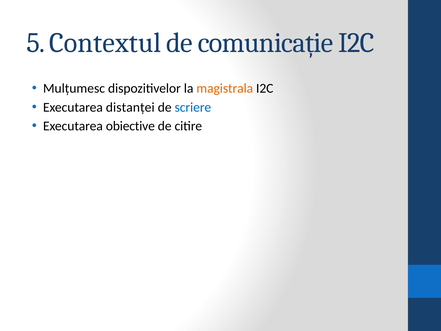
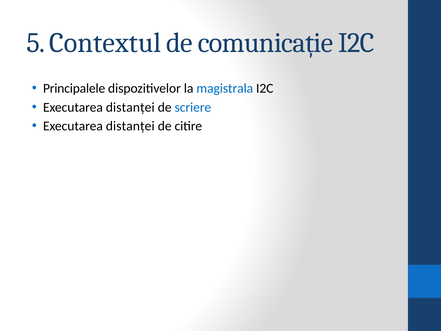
Mulțumesc: Mulțumesc -> Principalele (74, 88)
magistrala colour: orange -> blue (225, 88)
obiective: obiective -> distanței (130, 126)
